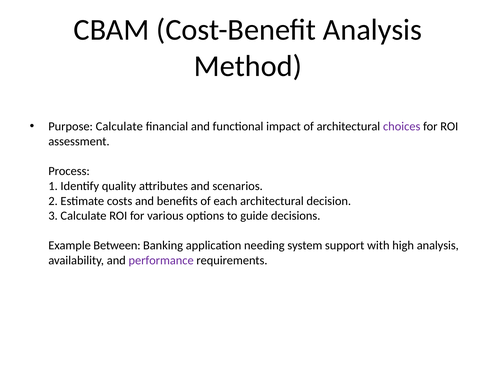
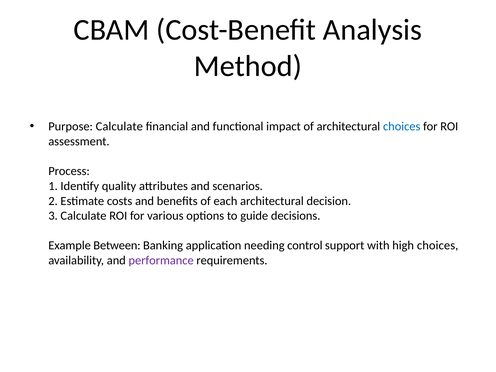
choices colour: purple -> blue (402, 127)
system: system -> control (305, 246)
high analysis: analysis -> choices (438, 246)
